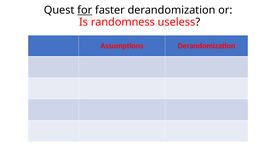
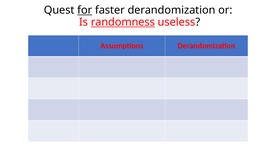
randomness underline: none -> present (123, 22)
